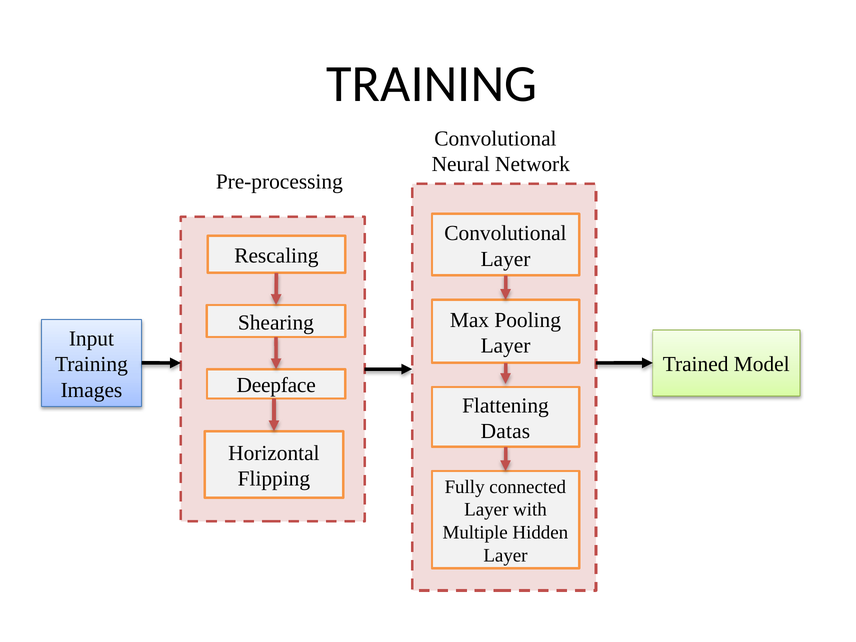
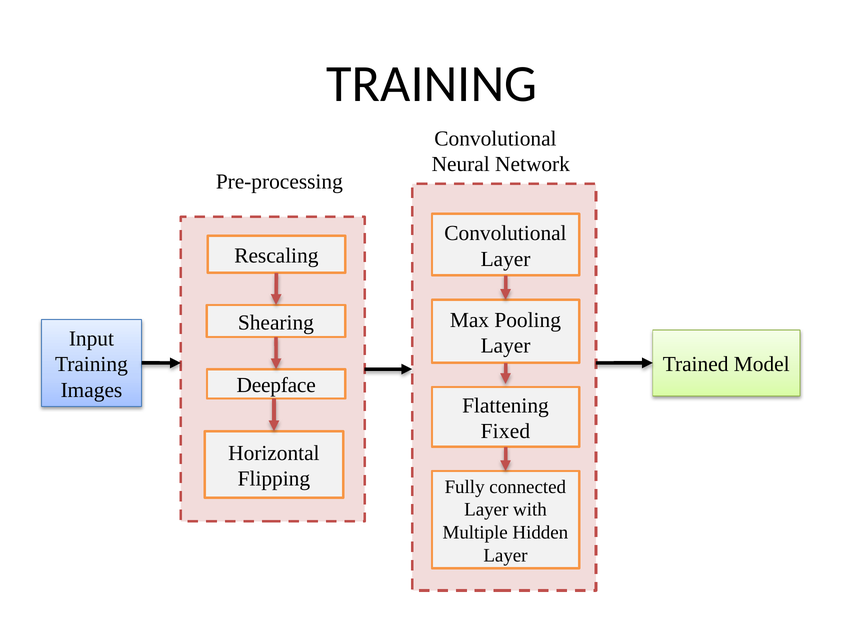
Datas: Datas -> Fixed (505, 431)
